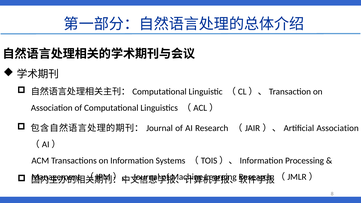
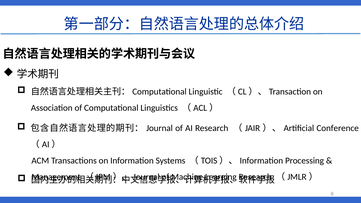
Association: Association -> Conference (338, 128)
